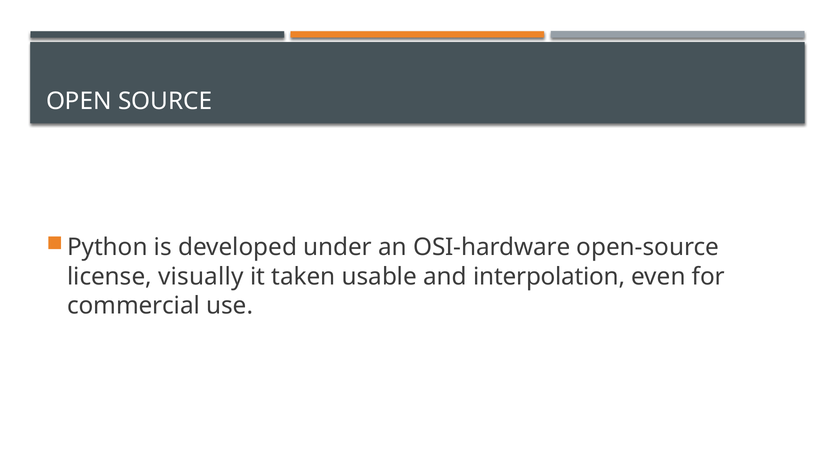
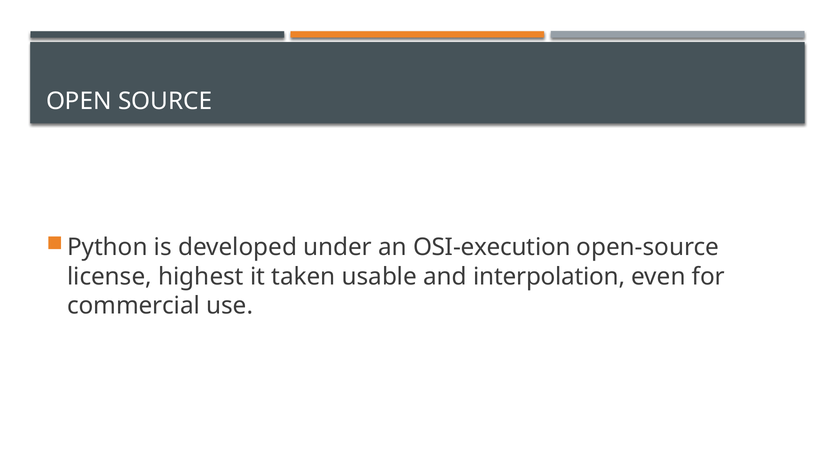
OSI-hardware: OSI-hardware -> OSI-execution (492, 248)
visually: visually -> highest (201, 277)
